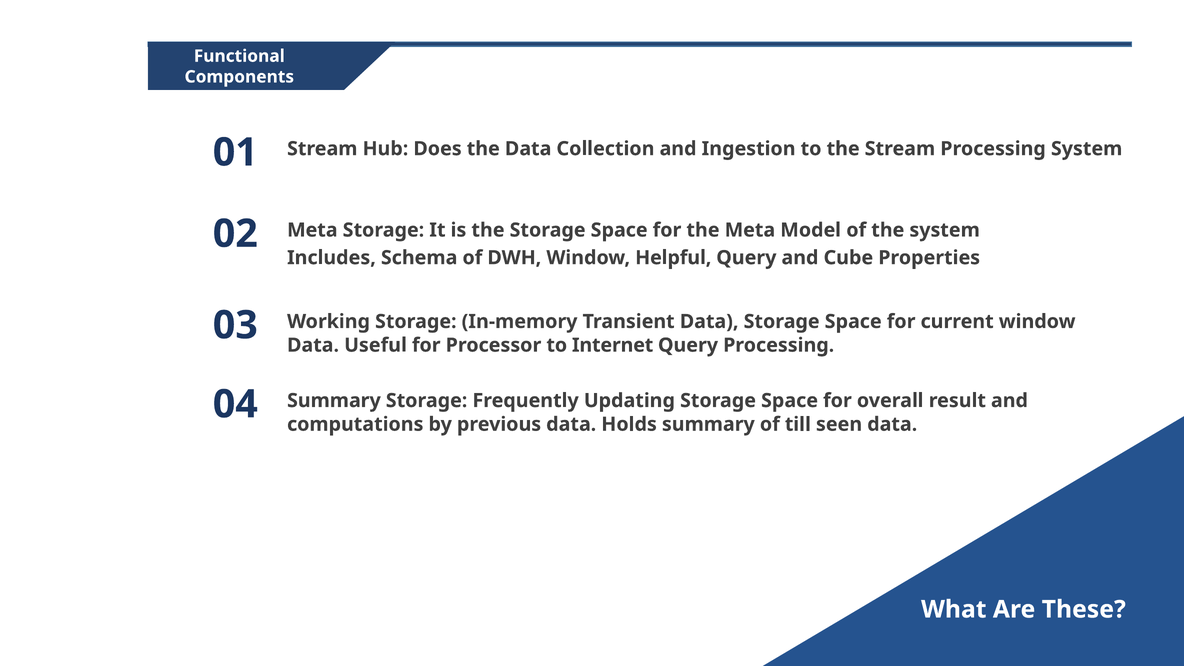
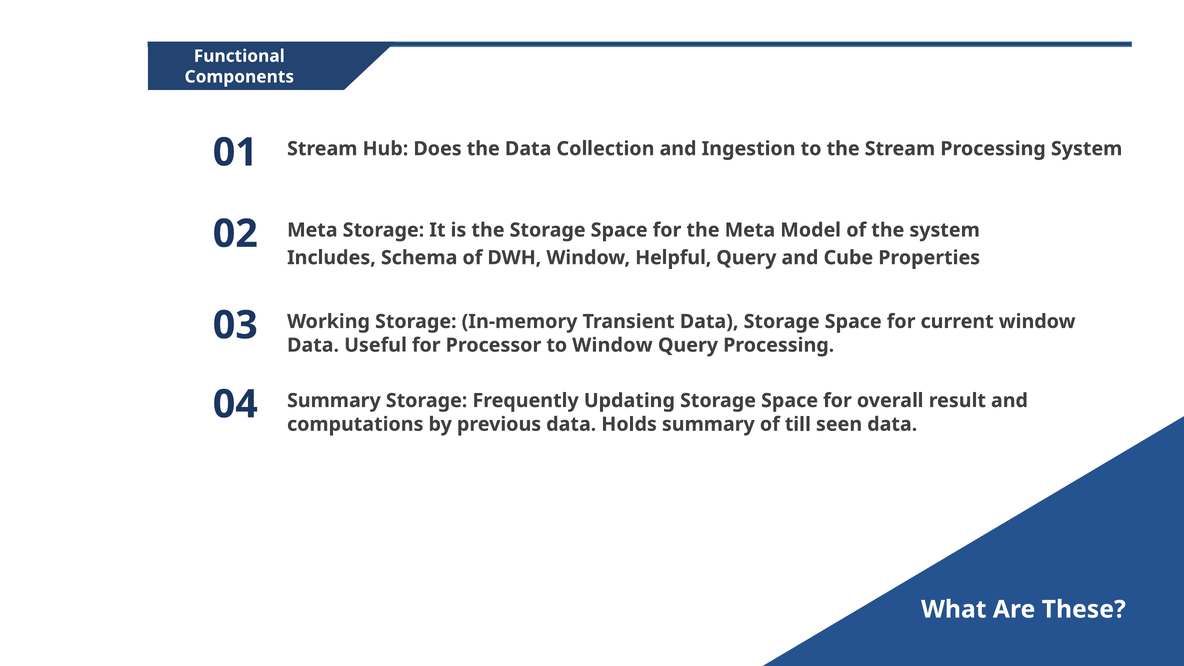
to Internet: Internet -> Window (612, 345)
